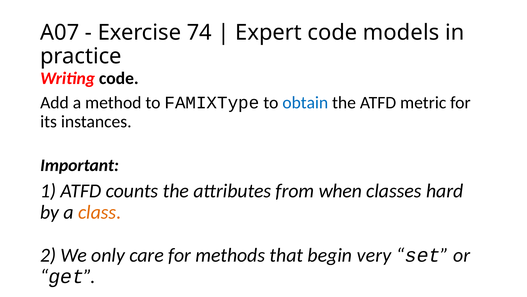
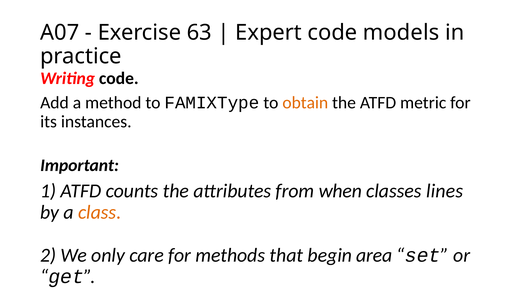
74: 74 -> 63 (199, 32)
obtain colour: blue -> orange (305, 103)
hard: hard -> lines (445, 191)
very: very -> area (374, 255)
